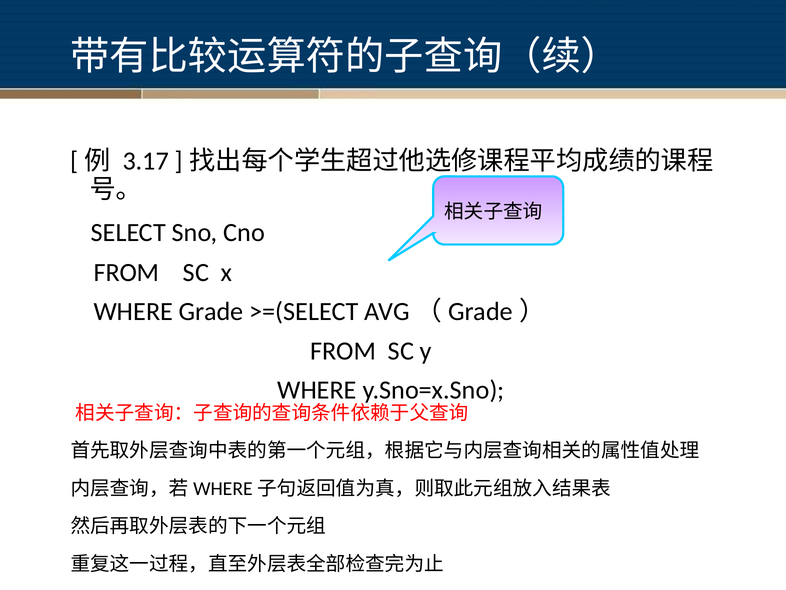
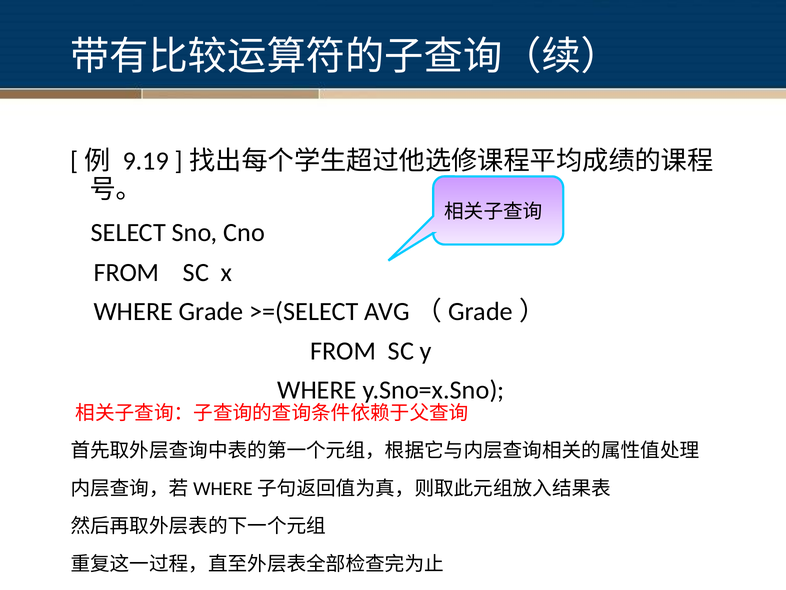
3.17: 3.17 -> 9.19 (146, 161)
